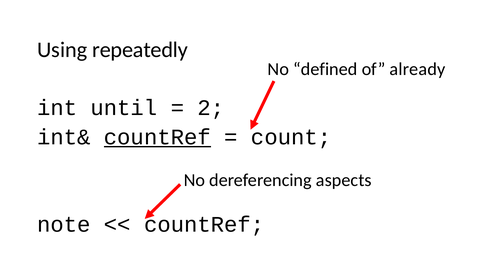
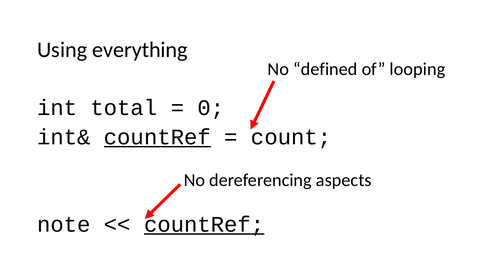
repeatedly: repeatedly -> everything (140, 50)
already: already -> looping (417, 69)
until: until -> total (124, 108)
2: 2 -> 0 (211, 108)
countRef underline: none -> present (204, 225)
